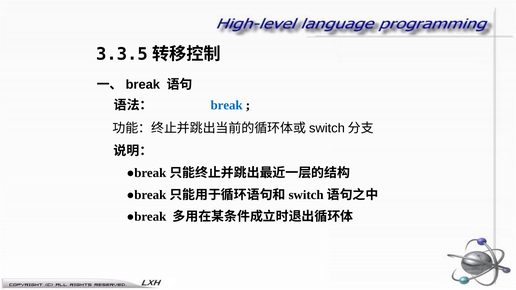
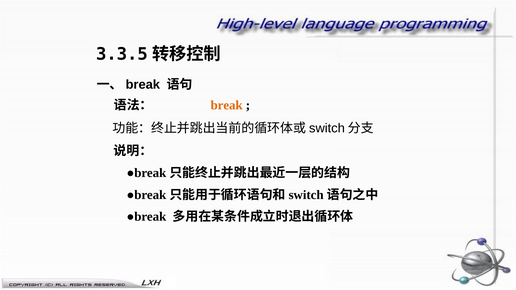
break colour: blue -> orange (227, 105)
